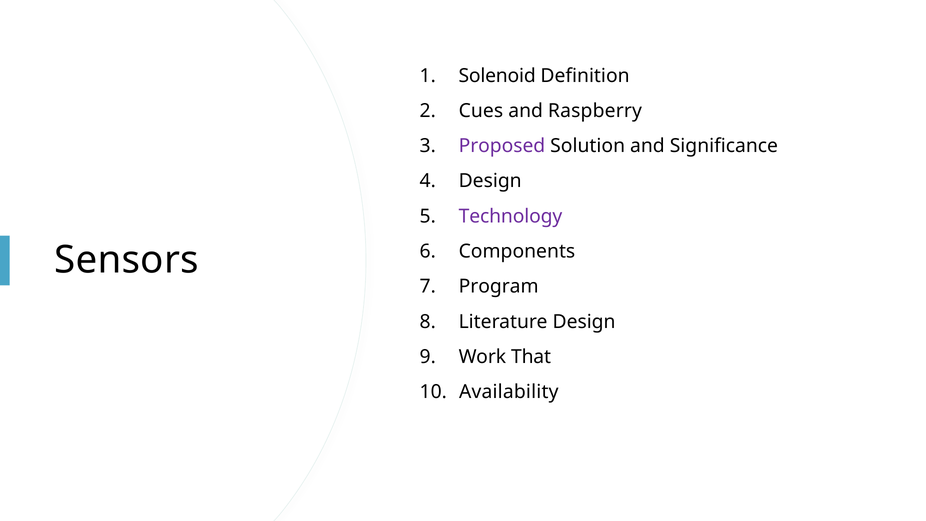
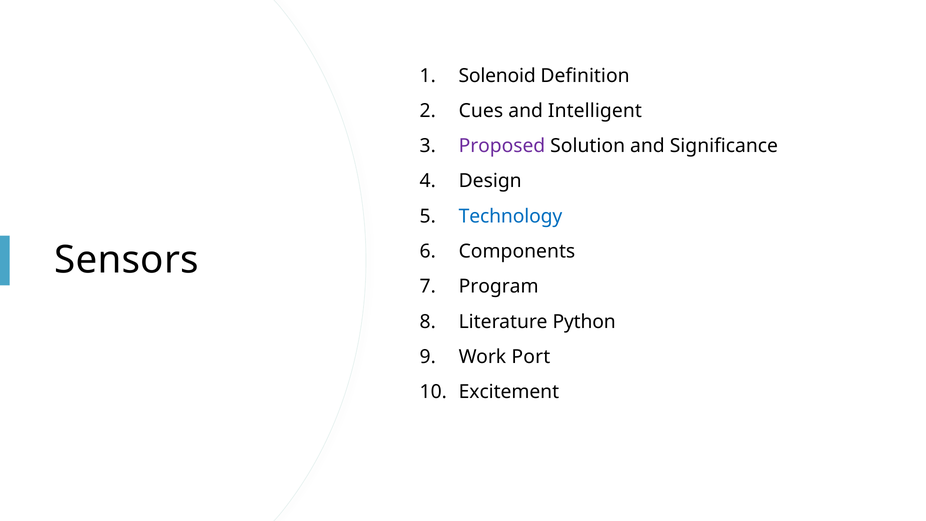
Raspberry: Raspberry -> Intelligent (595, 111)
Technology colour: purple -> blue (510, 216)
Literature Design: Design -> Python (584, 322)
That: That -> Port (531, 357)
Availability: Availability -> Excitement (509, 392)
